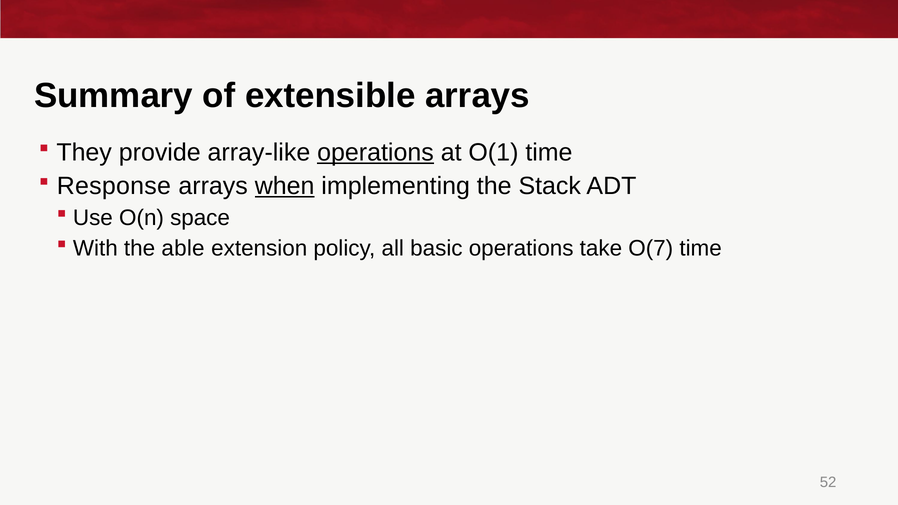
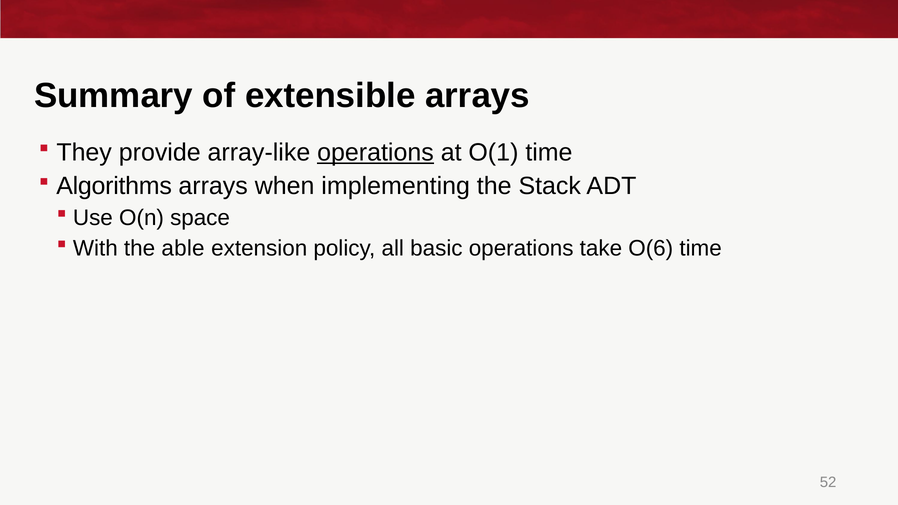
Response: Response -> Algorithms (114, 186)
when underline: present -> none (285, 186)
O(7: O(7 -> O(6 (651, 248)
